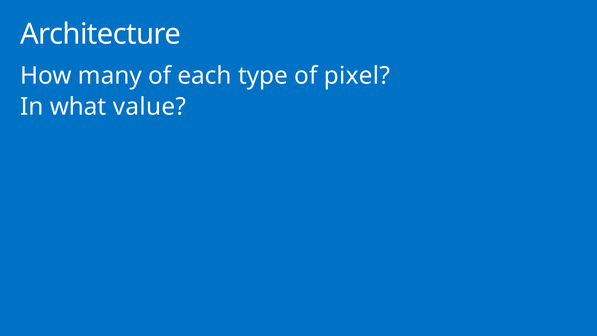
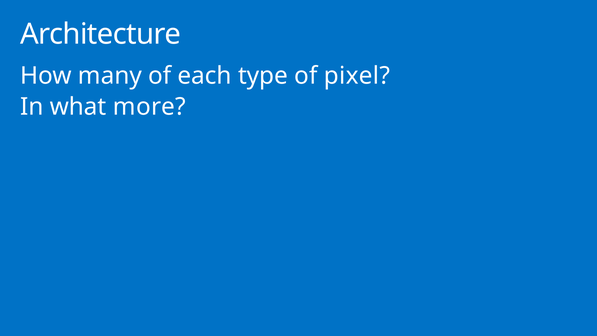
value: value -> more (149, 107)
